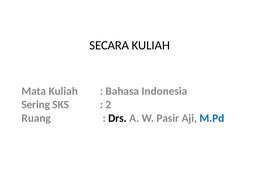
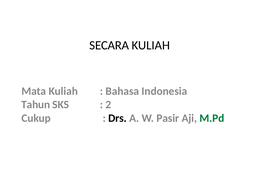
Sering: Sering -> Tahun (36, 105)
Ruang: Ruang -> Cukup (36, 118)
M.Pd colour: blue -> green (212, 118)
